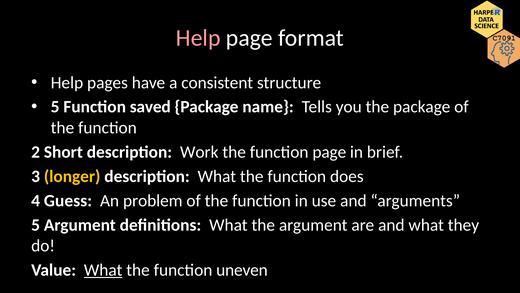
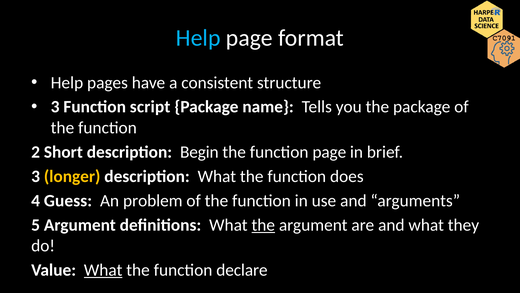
Help colour: pink -> light blue (198, 38)
5: 5 -> 3 (55, 107)
saved: saved -> script (150, 107)
Work: Work -> Begin (199, 152)
the underline: none -> present (263, 225)
uneven: uneven -> declare (242, 270)
